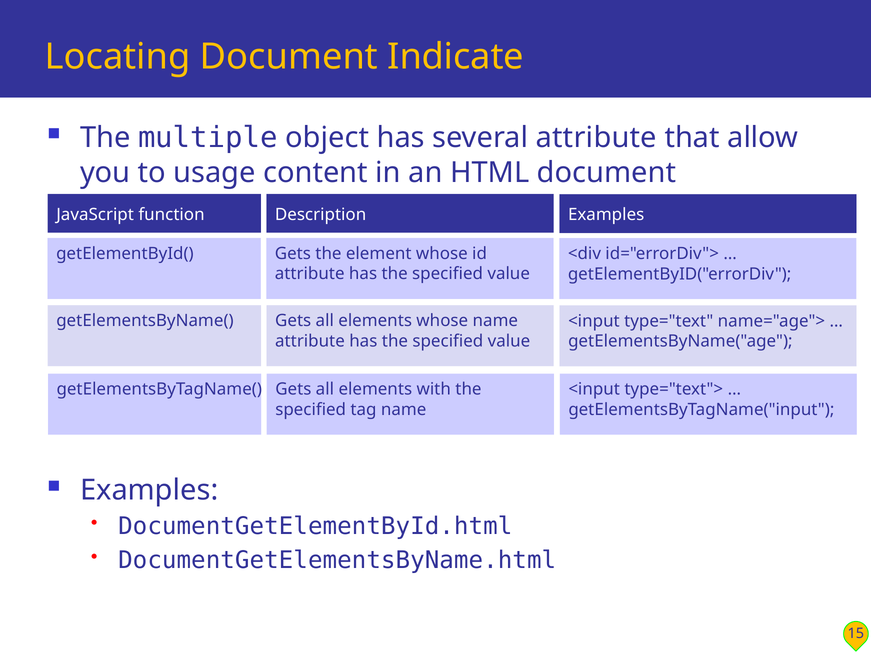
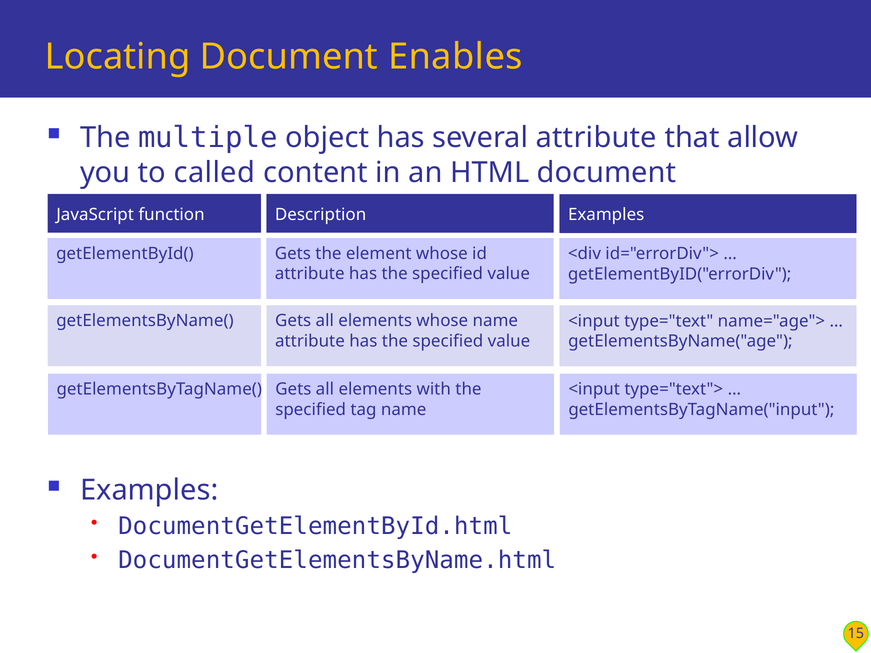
Indicate: Indicate -> Enables (455, 57)
usage: usage -> called (214, 173)
